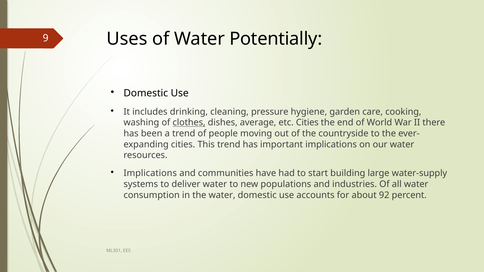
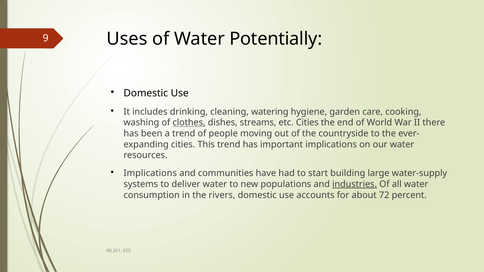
pressure: pressure -> watering (270, 112)
average: average -> streams (258, 123)
industries underline: none -> present (355, 184)
the water: water -> rivers (222, 195)
92: 92 -> 72 (384, 195)
